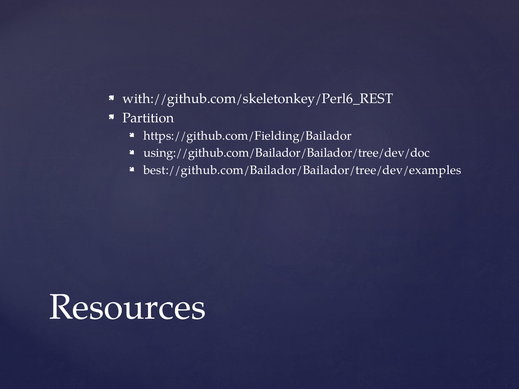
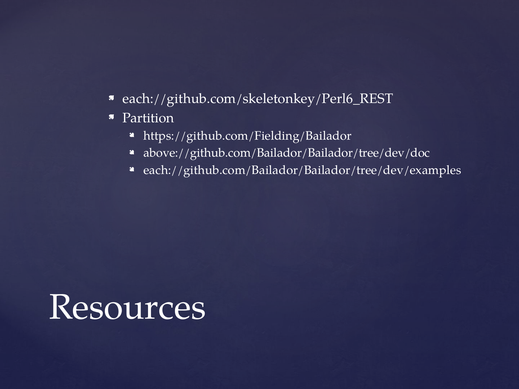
with://github.com/skeletonkey/Perl6_REST: with://github.com/skeletonkey/Perl6_REST -> each://github.com/skeletonkey/Perl6_REST (258, 99)
using://github.com/Bailador/Bailador/tree/dev/doc: using://github.com/Bailador/Bailador/tree/dev/doc -> above://github.com/Bailador/Bailador/tree/dev/doc (287, 153)
best://github.com/Bailador/Bailador/tree/dev/examples: best://github.com/Bailador/Bailador/tree/dev/examples -> each://github.com/Bailador/Bailador/tree/dev/examples (302, 170)
